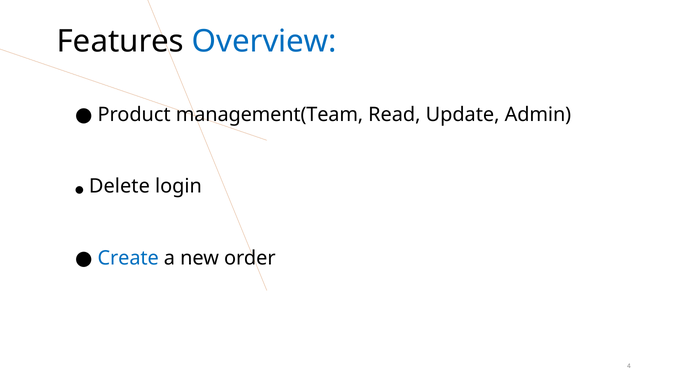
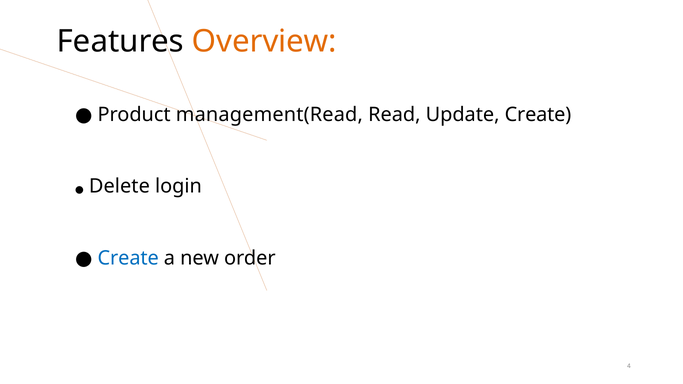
Overview colour: blue -> orange (264, 41)
management(Team: management(Team -> management(Read (269, 115)
Update Admin: Admin -> Create (538, 115)
